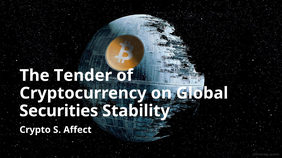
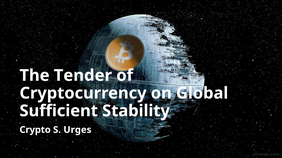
Securities: Securities -> Sufficient (59, 111)
Affect: Affect -> Urges (77, 130)
